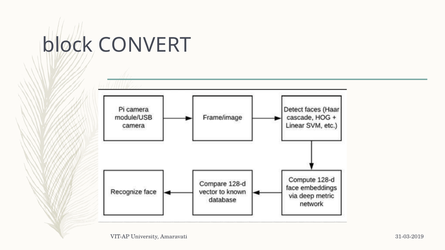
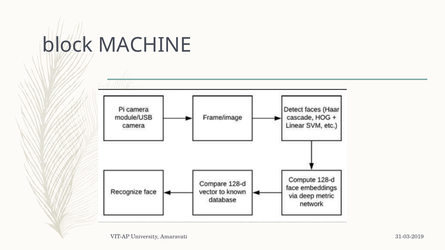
CONVERT: CONVERT -> MACHINE (145, 45)
